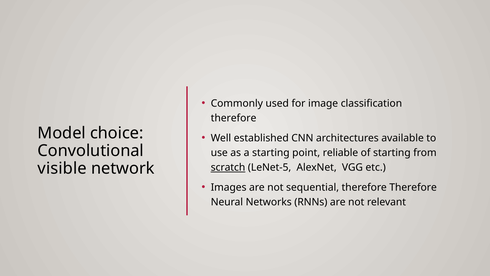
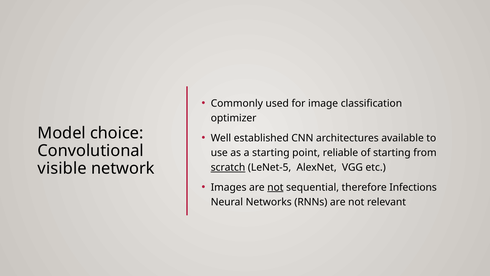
therefore: therefore -> optimizer (234, 118)
not underline: none -> present (275, 187)
therefore Therefore: Therefore -> Infections (413, 187)
